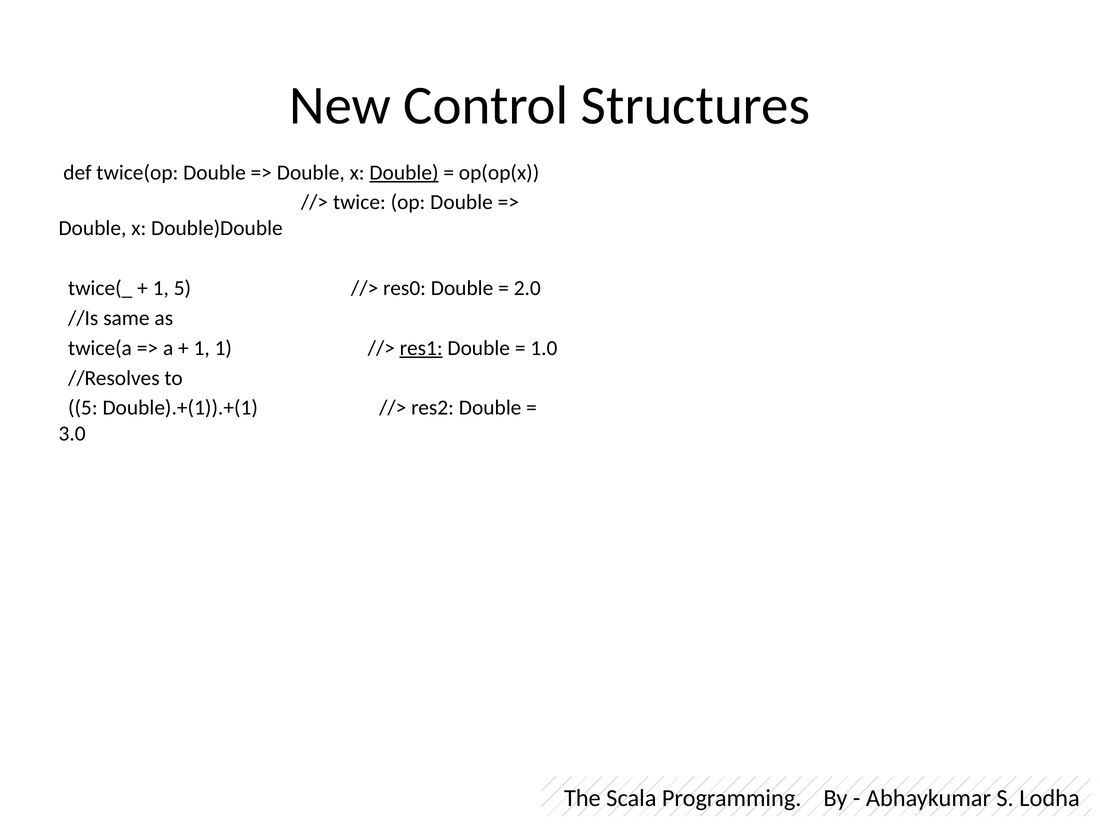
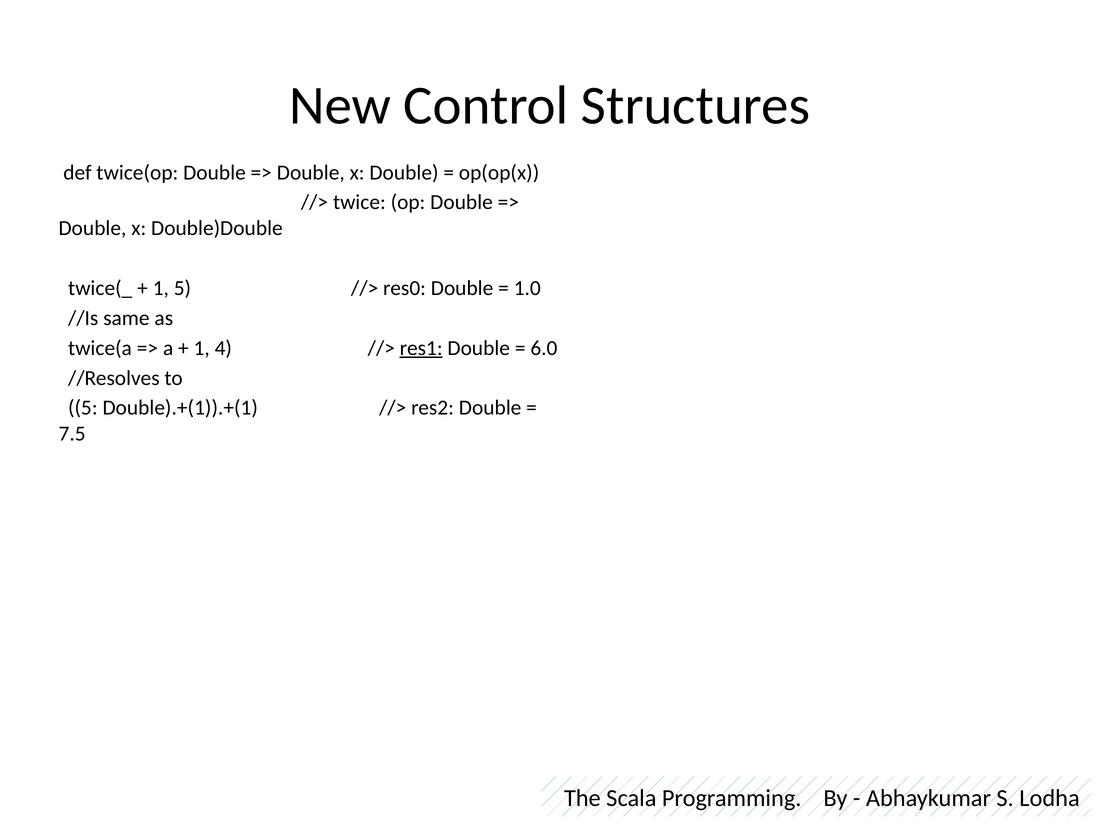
Double underline: present -> none (404, 172)
2.0: 2.0 -> 1.0 (527, 288)
1 1: 1 -> 4 (223, 348)
1.0: 1.0 -> 6.0 (544, 348)
3.0: 3.0 -> 7.5 (72, 434)
